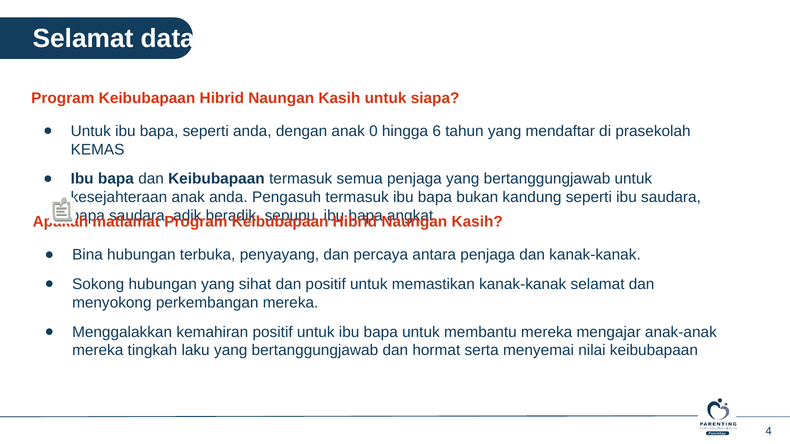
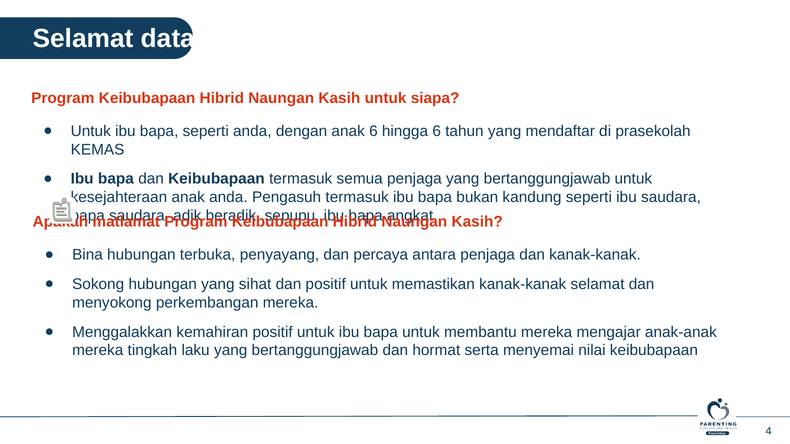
anak 0: 0 -> 6 (373, 131)
